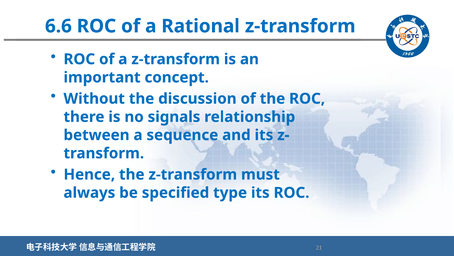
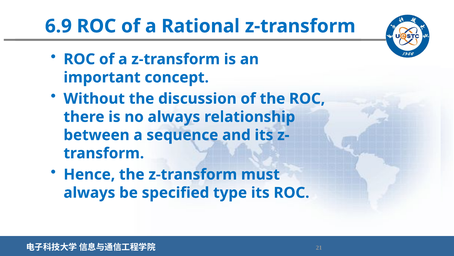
6.6: 6.6 -> 6.9 (58, 26)
no signals: signals -> always (174, 117)
